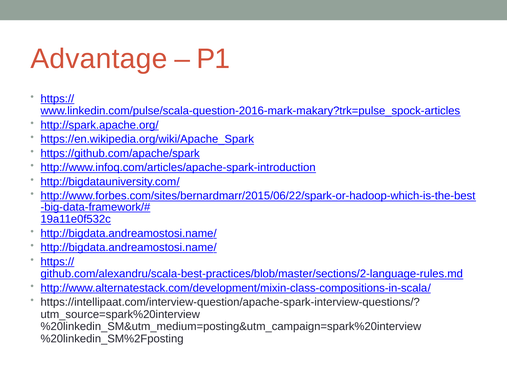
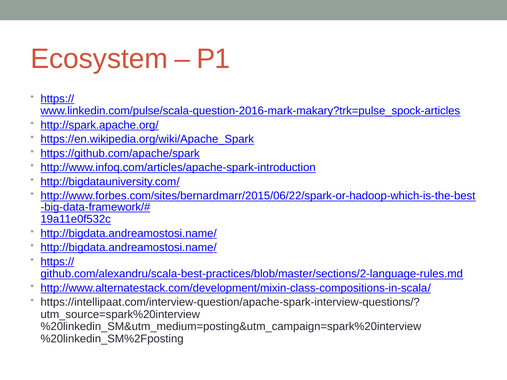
Advantage: Advantage -> Ecosystem (99, 59)
